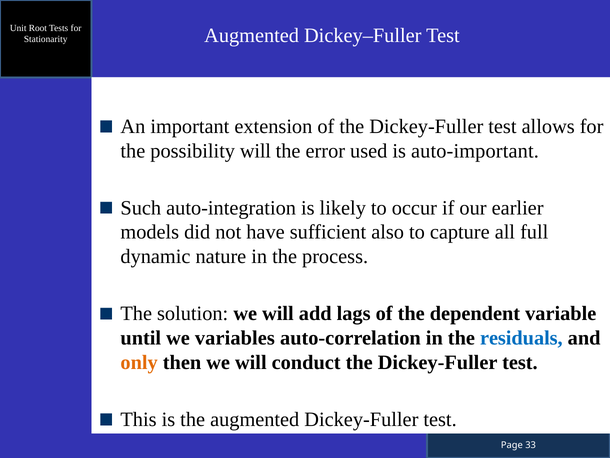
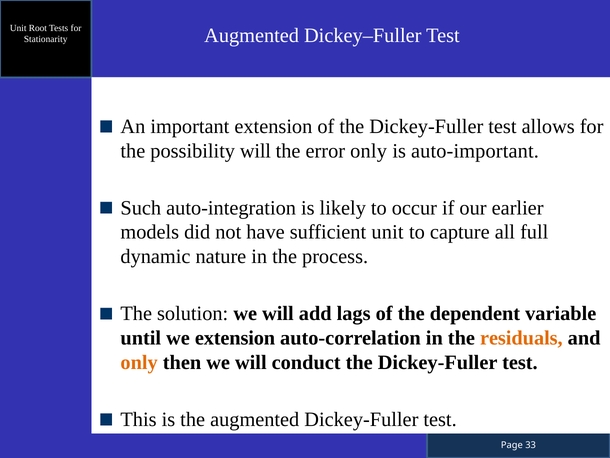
error used: used -> only (369, 151)
sufficient also: also -> unit (388, 232)
we variables: variables -> extension (235, 338)
residuals colour: blue -> orange (521, 338)
